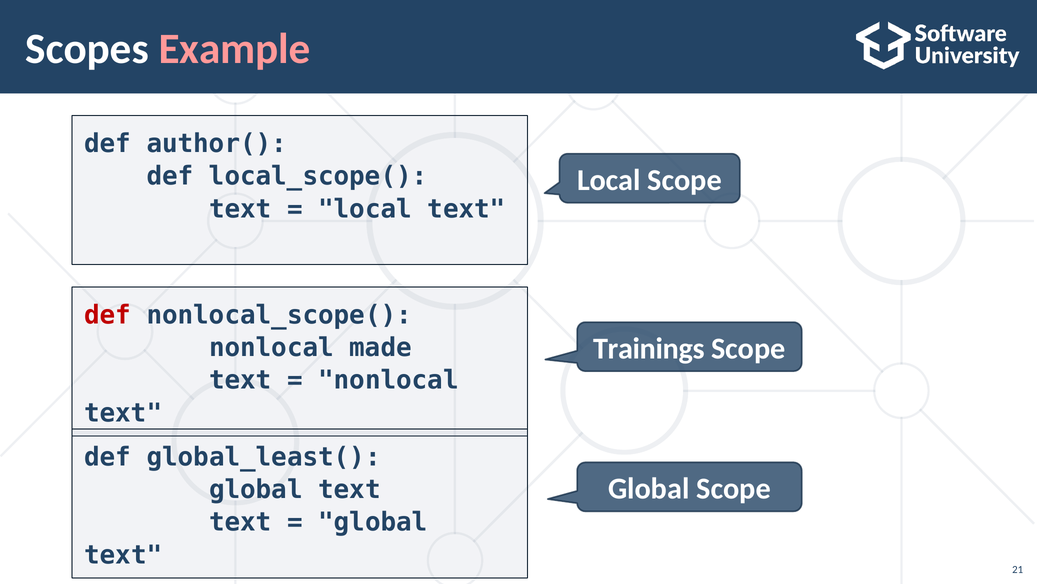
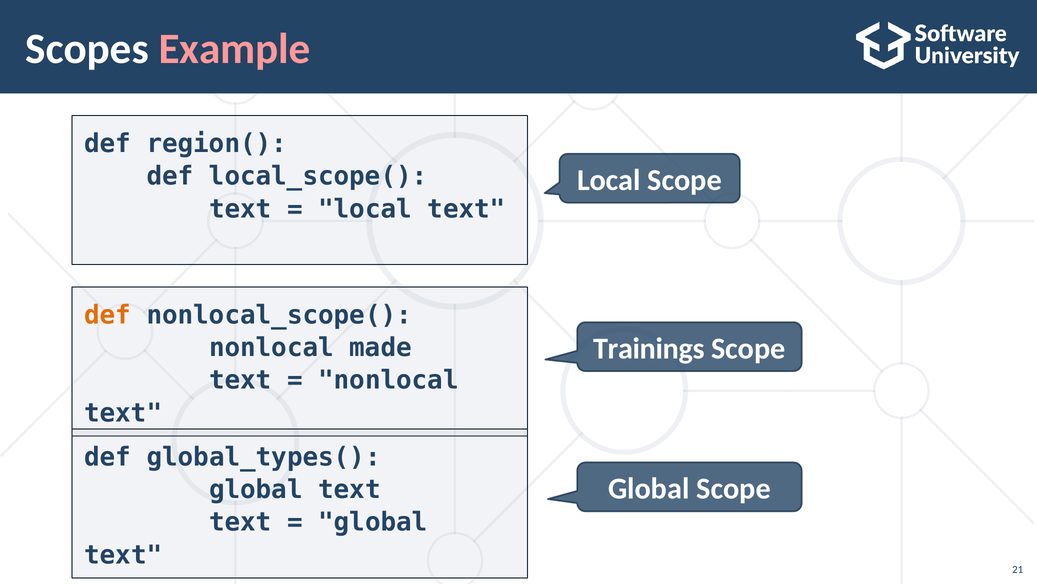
author(: author( -> region( (217, 143)
def colour: red -> orange (108, 315)
global_least(: global_least( -> global_types( (264, 456)
